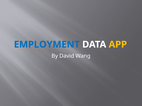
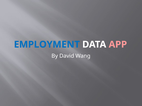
APP colour: yellow -> pink (118, 45)
